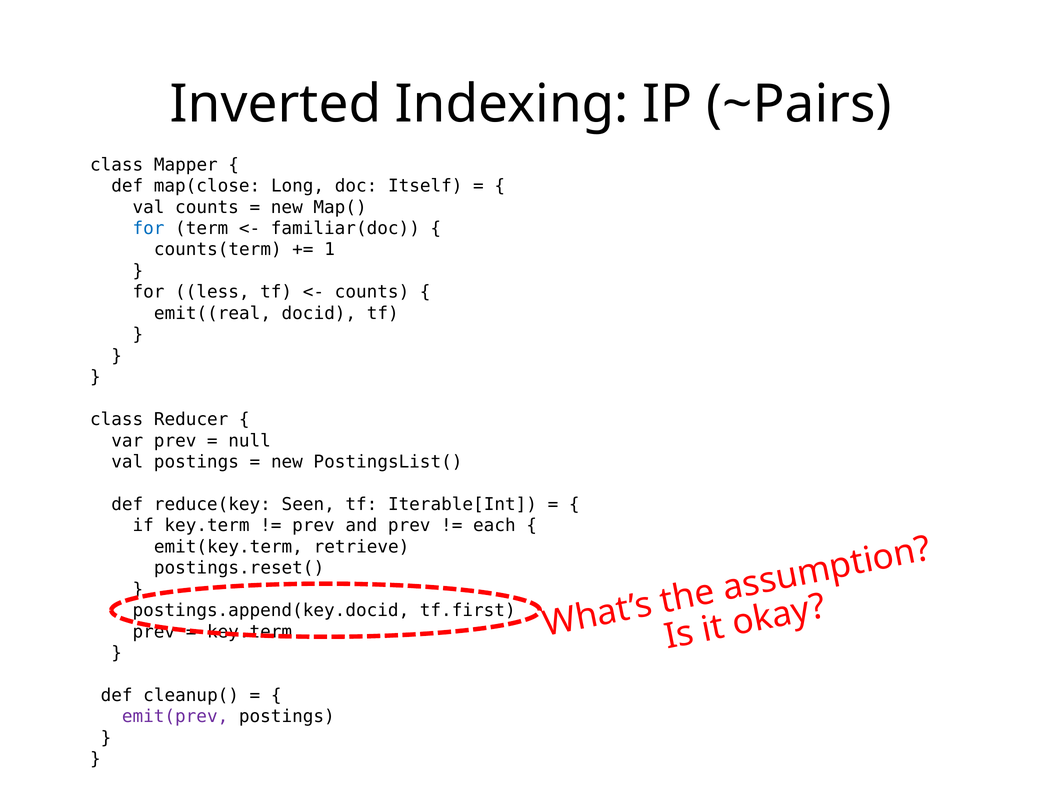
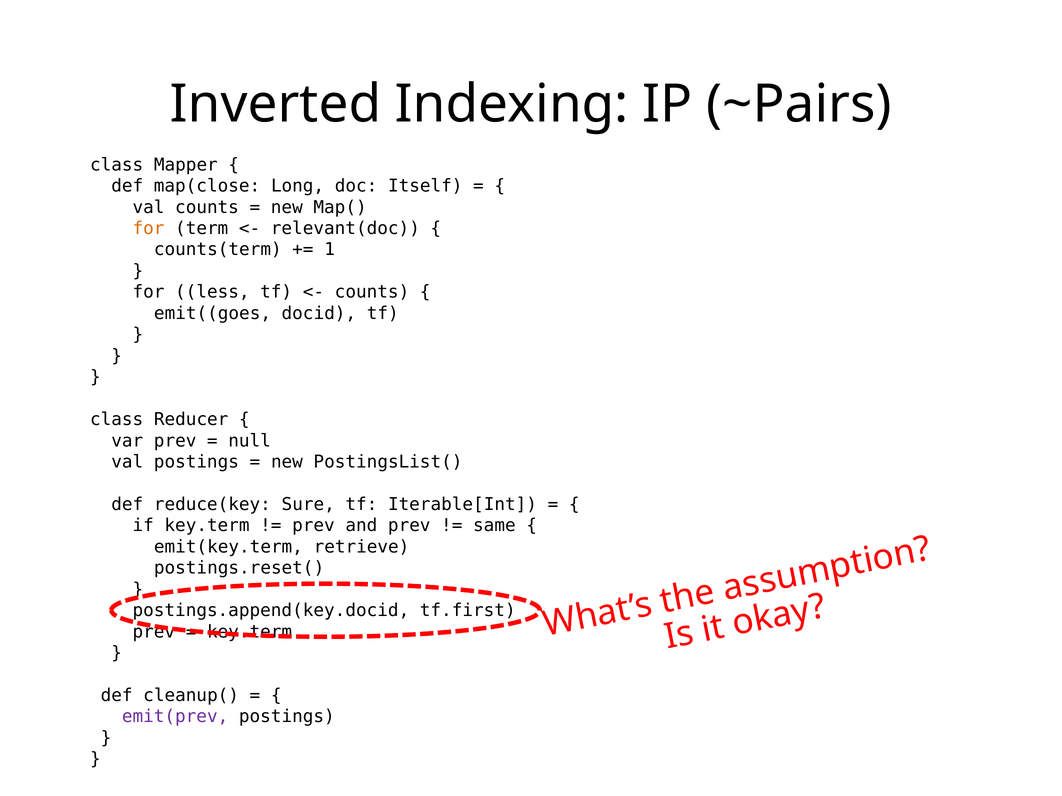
for colour: blue -> orange (149, 229)
familiar(doc: familiar(doc -> relevant(doc (345, 229)
emit((real: emit((real -> emit((goes (213, 314)
Seen: Seen -> Sure (308, 505)
each: each -> same (494, 526)
